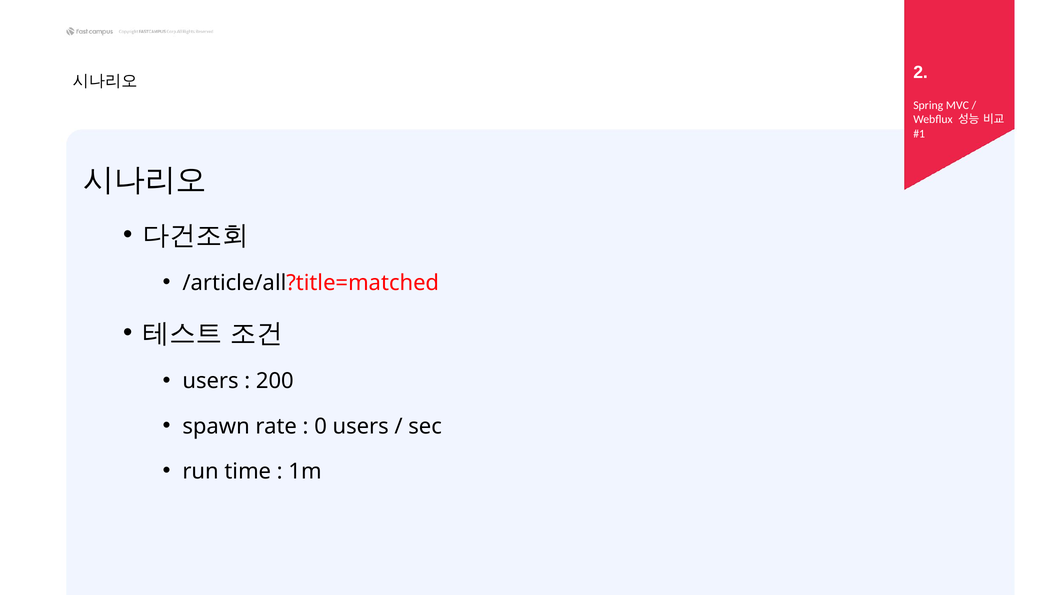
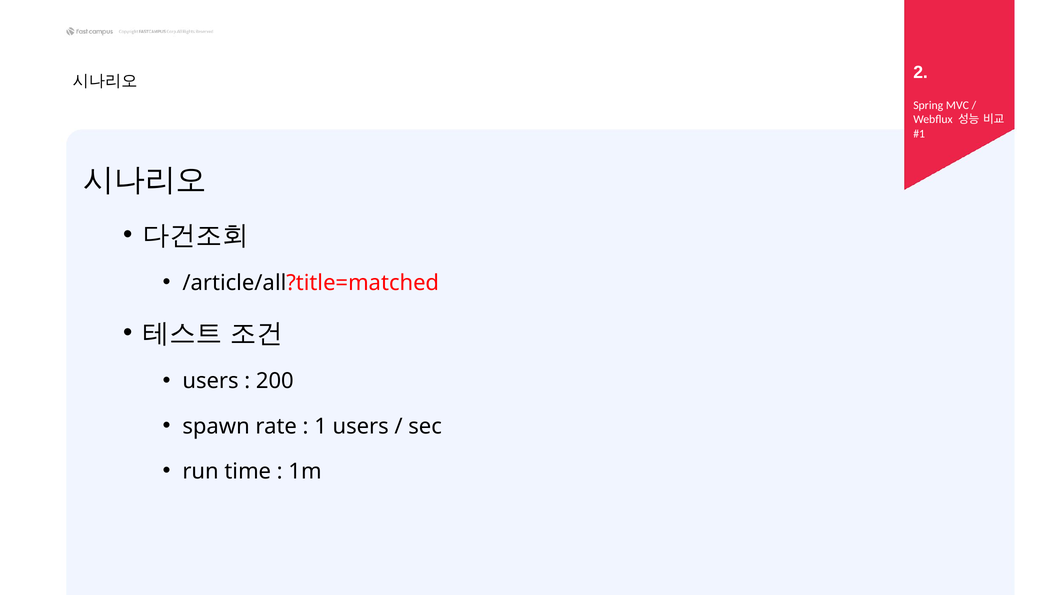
0: 0 -> 1 (321, 426)
